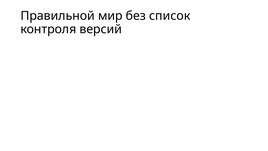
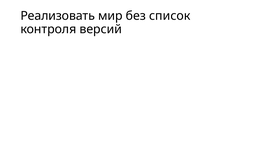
Правильной: Правильной -> Реализовать (58, 16)
